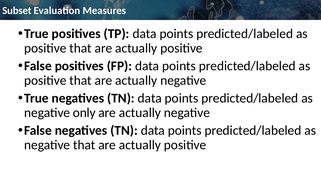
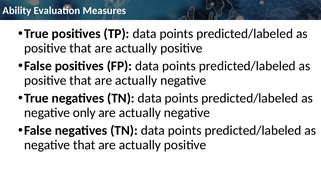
Subset: Subset -> Ability (17, 11)
